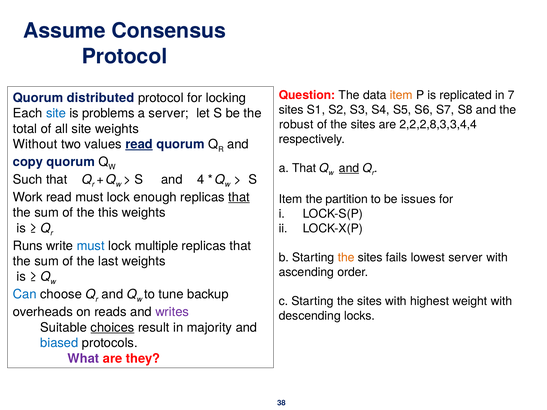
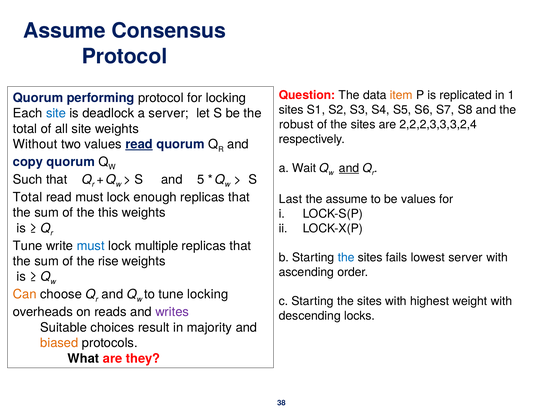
7: 7 -> 1 (511, 95)
distributed: distributed -> performing (101, 98)
problems: problems -> deadlock (108, 113)
2,2,2,8,3,3,4,4: 2,2,2,8,3,3,4,4 -> 2,2,2,3,3,3,2,4 (438, 125)
a That: That -> Wait (304, 168)
4: 4 -> 5 (201, 180)
Work: Work -> Total (28, 197)
that underline: present -> none (239, 197)
Item: Item -> Last (291, 199)
the partition: partition -> assume (347, 199)
be issues: issues -> values (419, 199)
Runs: Runs -> Tune (28, 246)
the colour: orange -> blue (346, 258)
last: last -> rise (108, 261)
Can colour: blue -> orange (25, 295)
tune backup: backup -> locking (208, 295)
choices underline: present -> none (112, 328)
biased colour: blue -> orange (59, 343)
What colour: purple -> black (83, 359)
